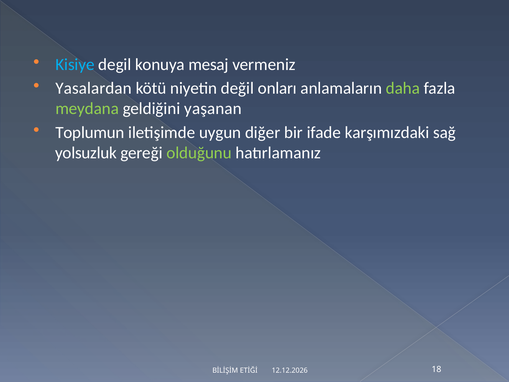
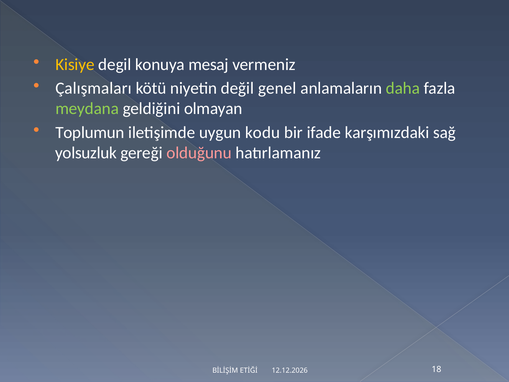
Kisiye colour: light blue -> yellow (75, 64)
Yasalardan: Yasalardan -> Çalışmaları (94, 88)
onları: onları -> genel (277, 88)
yaşanan: yaşanan -> olmayan (213, 109)
diğer: diğer -> kodu (263, 132)
olduğunu colour: light green -> pink (199, 153)
